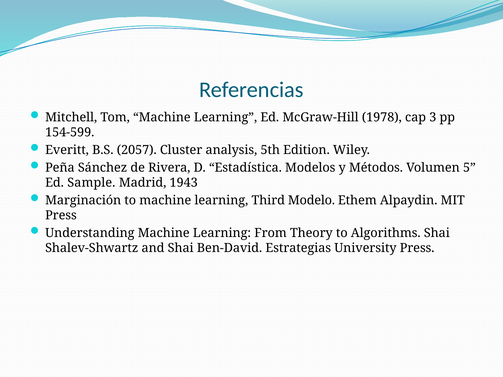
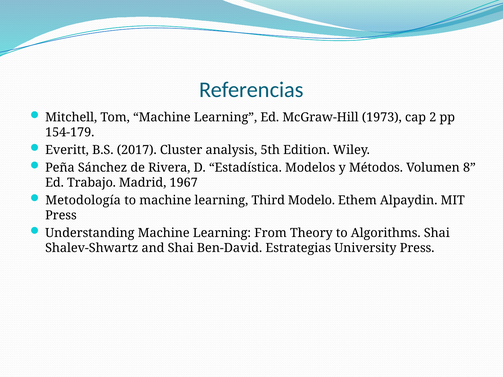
1978: 1978 -> 1973 (382, 117)
3: 3 -> 2 (433, 117)
154-599: 154-599 -> 154-179 (70, 132)
2057: 2057 -> 2017 (137, 150)
5: 5 -> 8 (469, 168)
Sample: Sample -> Trabajo (91, 183)
1943: 1943 -> 1967 (184, 183)
Marginación: Marginación -> Metodología (83, 200)
